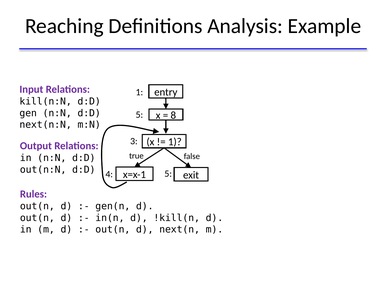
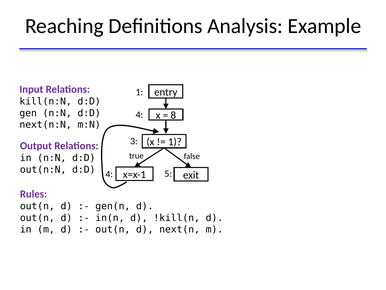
5: 5 -> 4 (139, 114)
